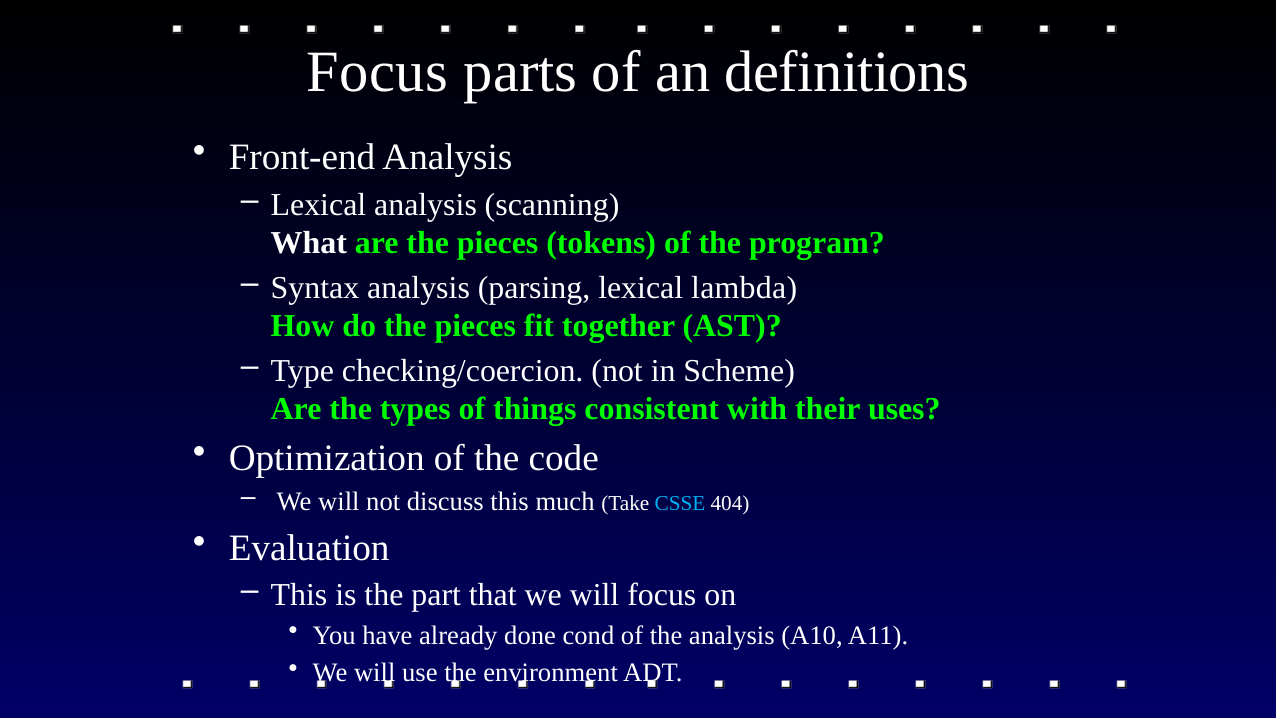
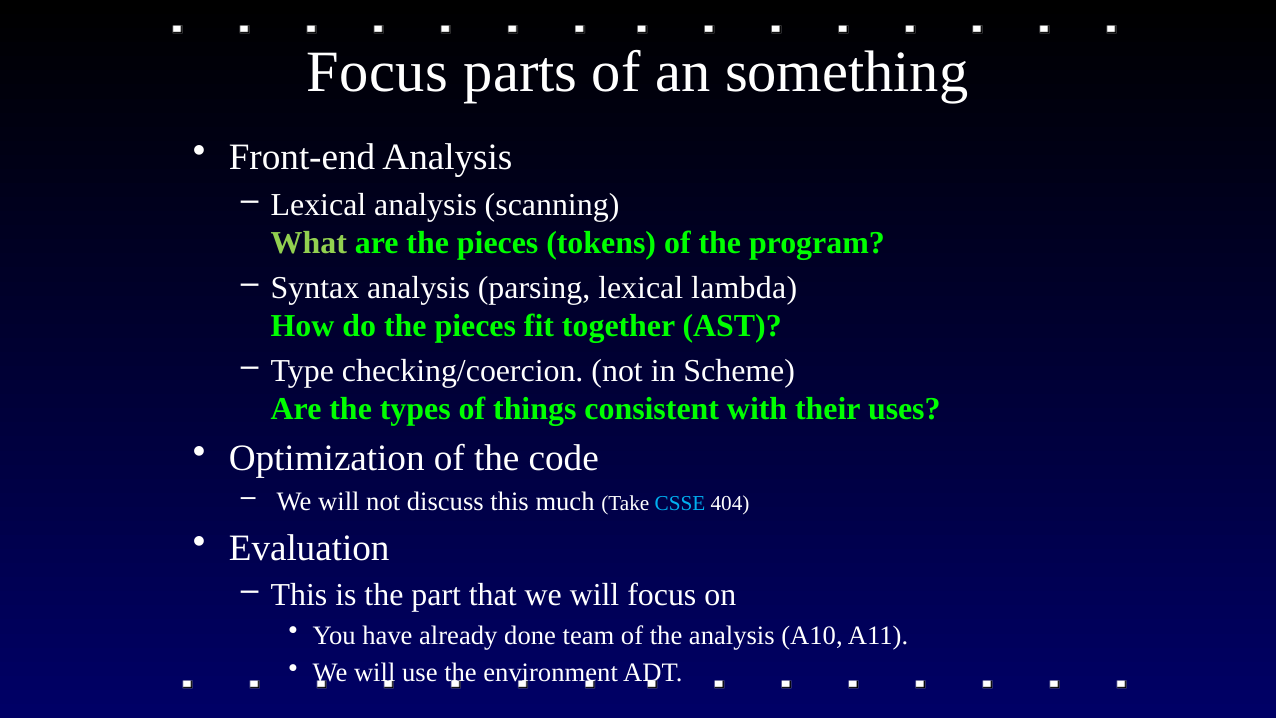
definitions: definitions -> something (847, 72)
What colour: white -> light green (309, 243)
cond: cond -> team (588, 635)
